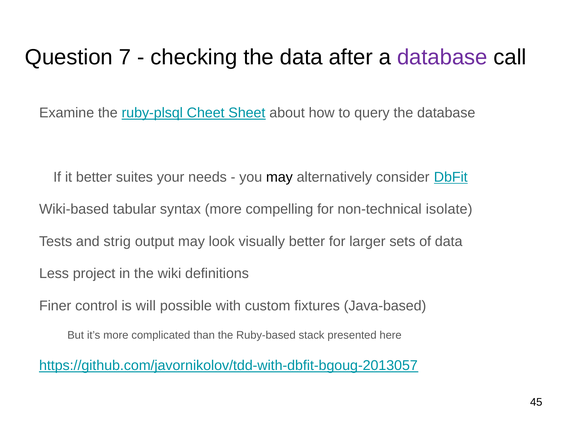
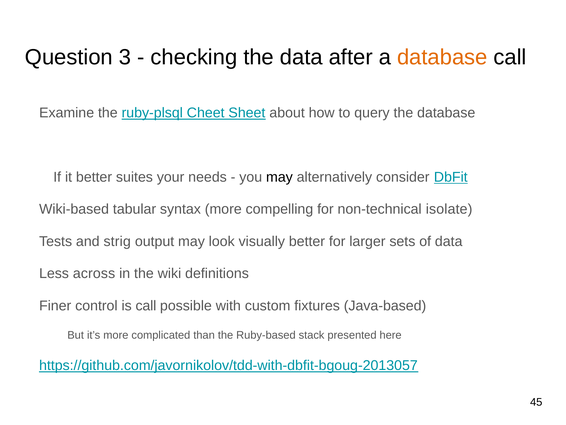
7: 7 -> 3 (125, 57)
database colour: purple -> orange (442, 57)
project: project -> across (94, 273)
is will: will -> call (146, 305)
